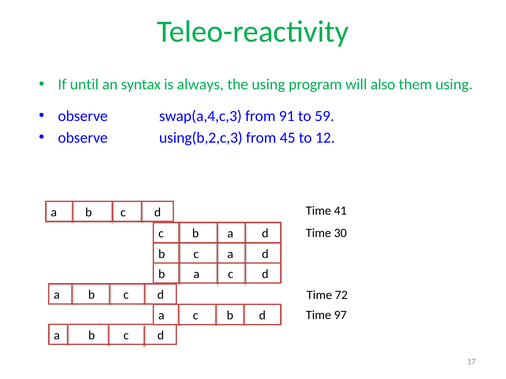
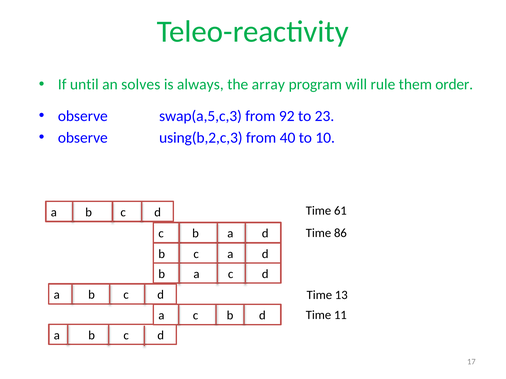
syntax: syntax -> solves (141, 85)
the using: using -> array (268, 85)
also: also -> rule (383, 85)
them using: using -> order (454, 85)
swap(a,4,c,3: swap(a,4,c,3 -> swap(a,5,c,3 (200, 116)
91: 91 -> 92 (287, 116)
59: 59 -> 23 (324, 116)
45: 45 -> 40 (288, 138)
12: 12 -> 10 (325, 138)
41: 41 -> 61 (340, 211)
30: 30 -> 86 (340, 233)
72: 72 -> 13 (341, 295)
97: 97 -> 11 (340, 316)
